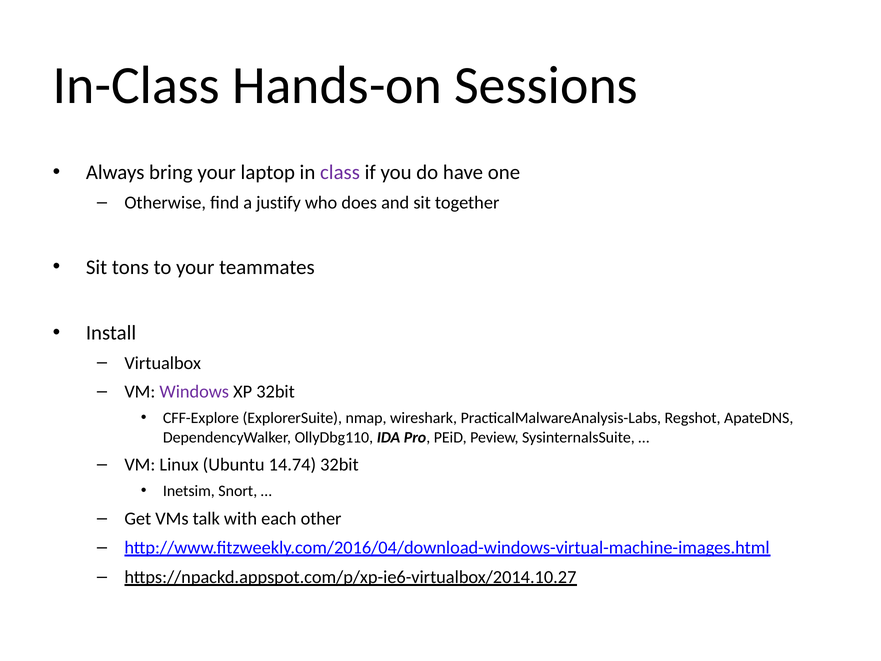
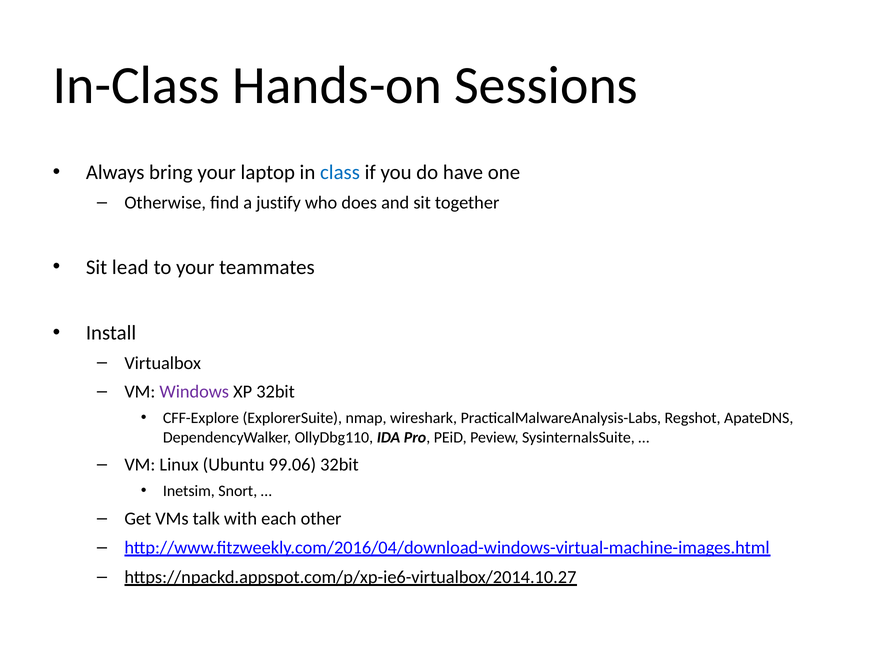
class colour: purple -> blue (340, 173)
tons: tons -> lead (130, 267)
14.74: 14.74 -> 99.06 (292, 465)
